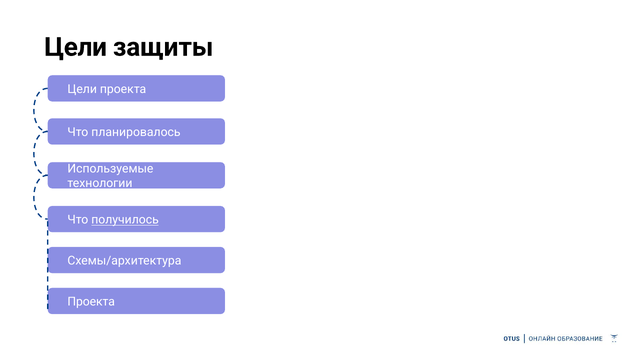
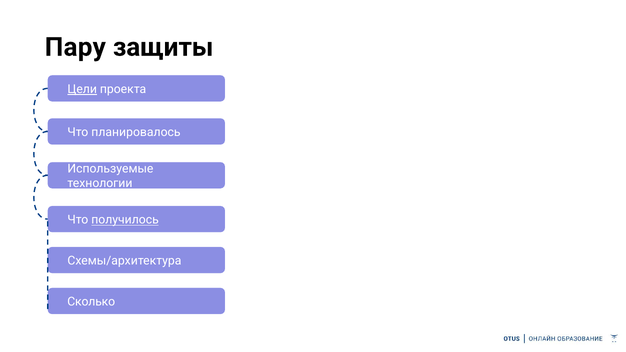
Цели: Цели -> Пару (75, 47)
Цели underline: none -> present (82, 89)
Проекта: Проекта -> Сколько (91, 302)
